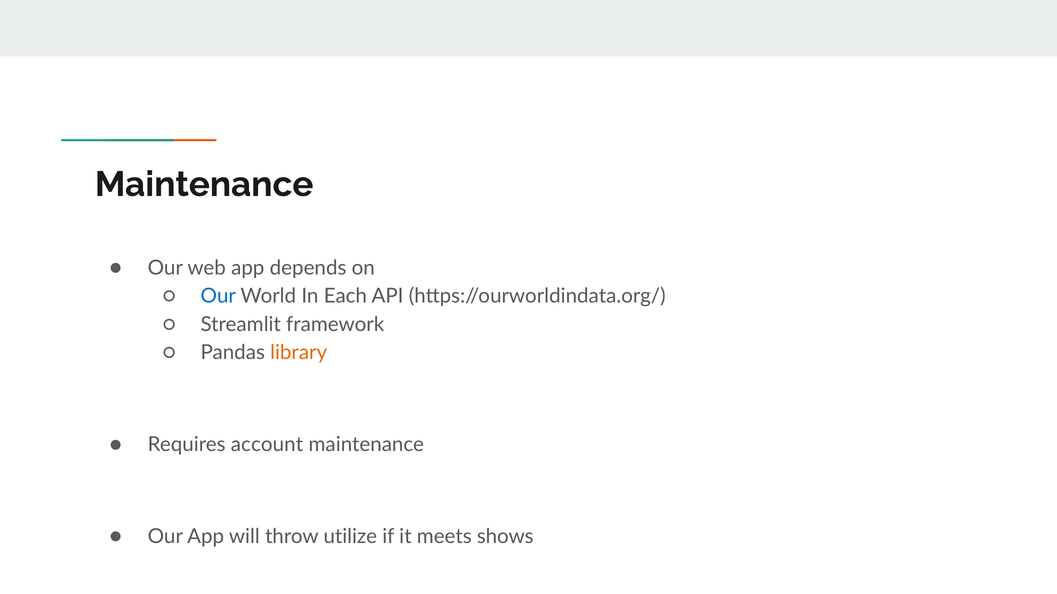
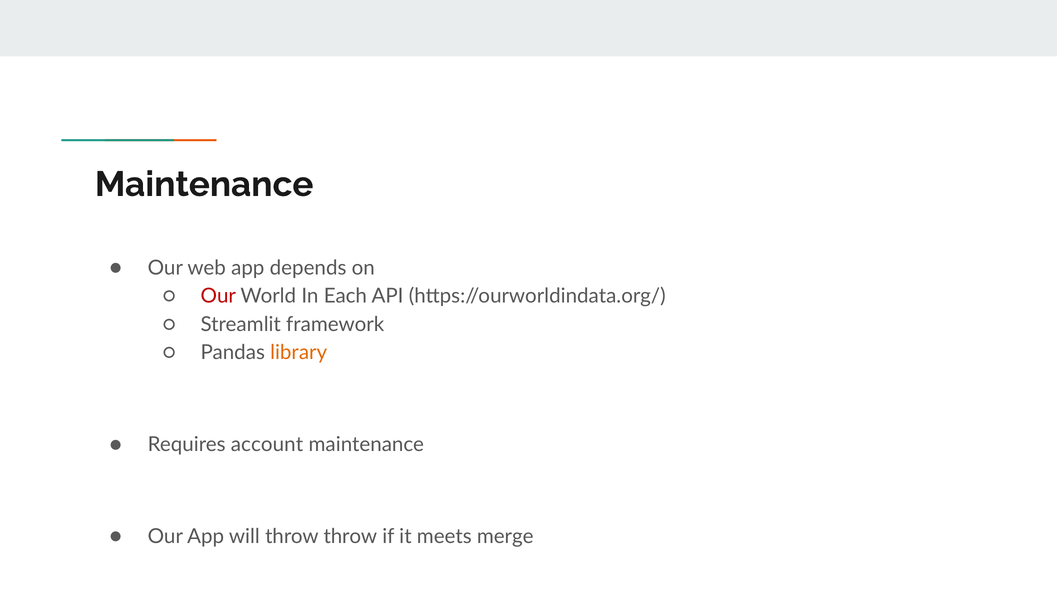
Our colour: blue -> red (218, 296)
throw utilize: utilize -> throw (350, 537)
shows: shows -> merge (505, 537)
